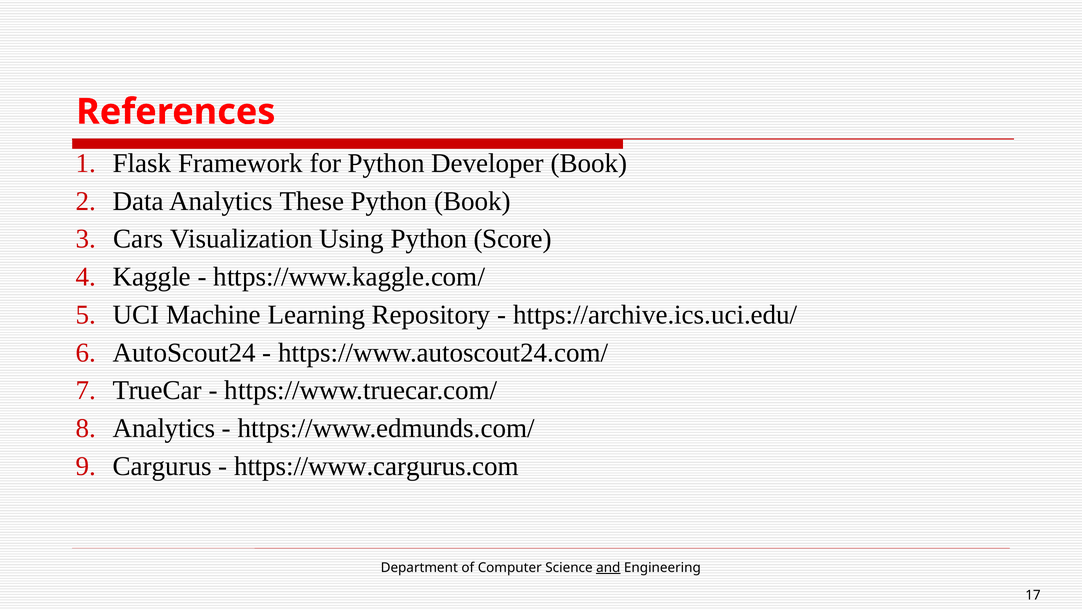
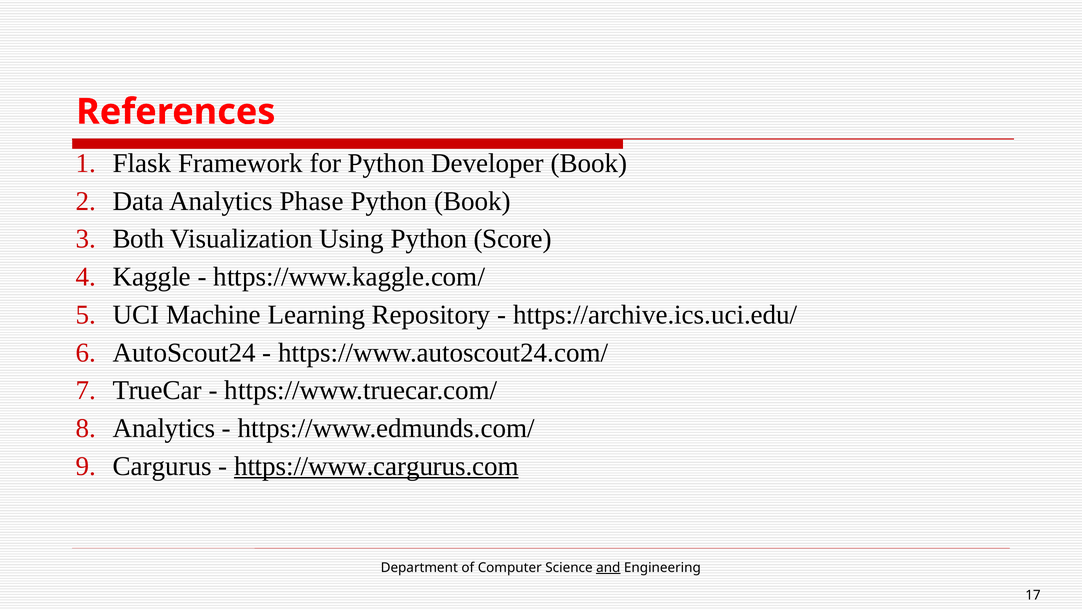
These: These -> Phase (312, 201)
Cars: Cars -> Both (139, 239)
https://www.cargurus.com underline: none -> present (376, 466)
